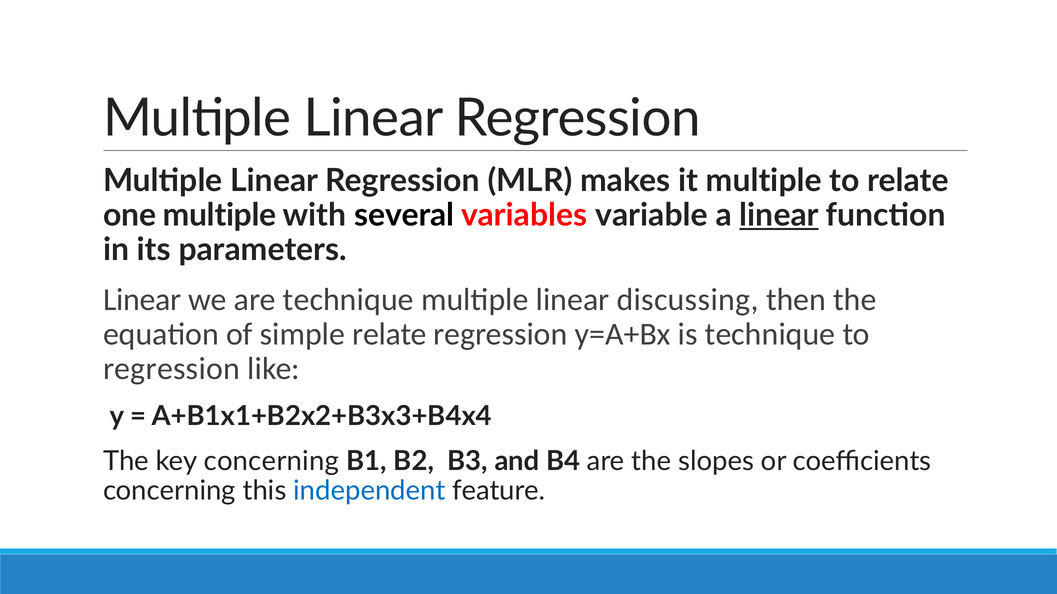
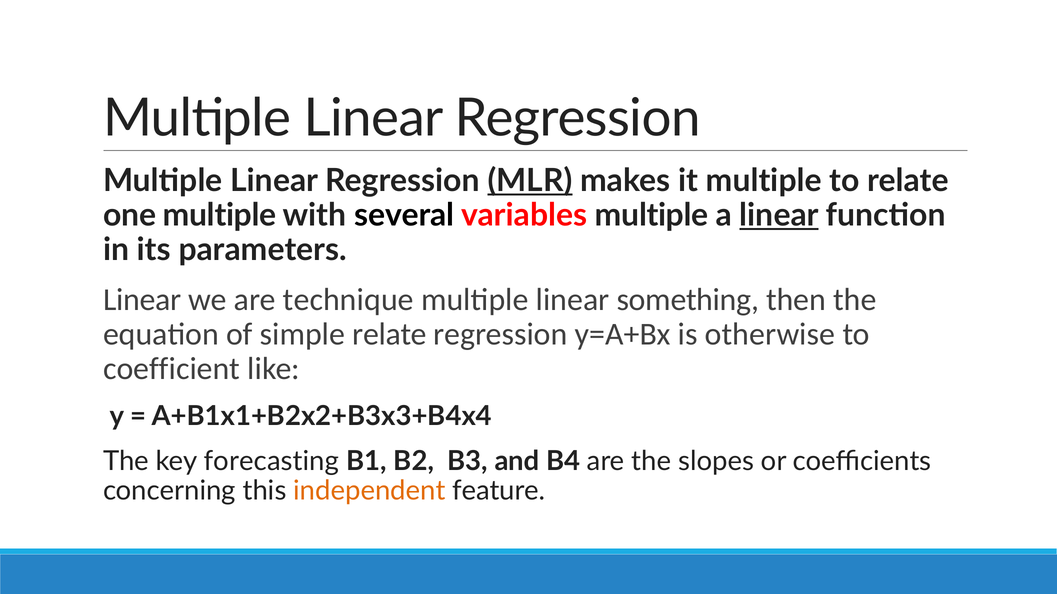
MLR underline: none -> present (530, 181)
variables variable: variable -> multiple (652, 216)
discussing: discussing -> something (688, 300)
is technique: technique -> otherwise (770, 334)
regression: regression -> coefficient (172, 369)
key concerning: concerning -> forecasting (271, 462)
independent colour: blue -> orange (369, 491)
